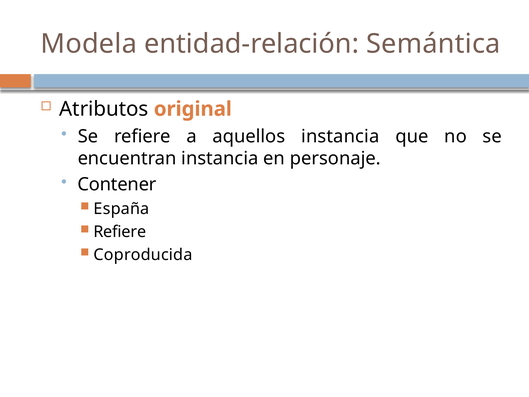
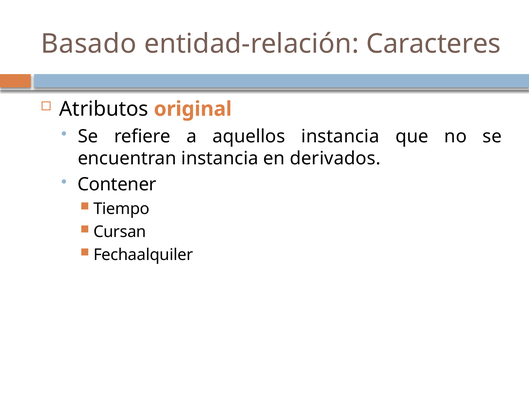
Modela: Modela -> Basado (89, 44)
Semántica: Semántica -> Caracteres (434, 44)
personaje: personaje -> derivados (335, 158)
España: España -> Tiempo (122, 209)
Refiere: Refiere -> Cursan (120, 232)
Coproducida: Coproducida -> Fechaalquiler (143, 255)
